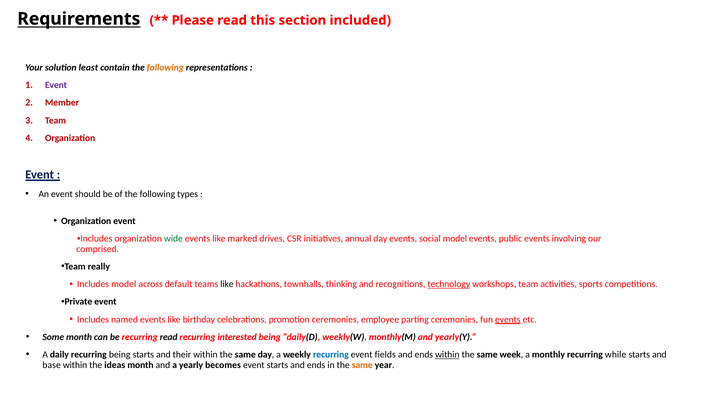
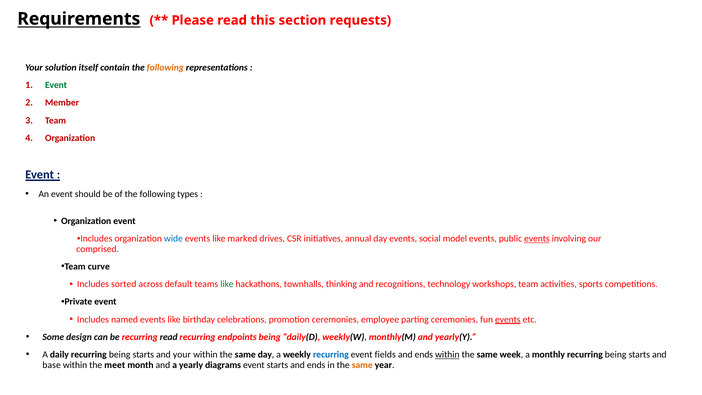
included: included -> requests (360, 20)
least: least -> itself (88, 68)
Event colour: purple -> green (56, 85)
wide colour: green -> blue (173, 239)
events underline: none -> present (537, 239)
really: really -> curve (99, 266)
Includes model: model -> sorted (124, 284)
like colour: black -> green (227, 284)
technology underline: present -> none (449, 284)
Some month: month -> design (79, 337)
interested: interested -> endpoints (237, 337)
and their: their -> your (182, 354)
monthly recurring while: while -> being (616, 354)
ideas: ideas -> meet (115, 365)
becomes: becomes -> diagrams (223, 365)
